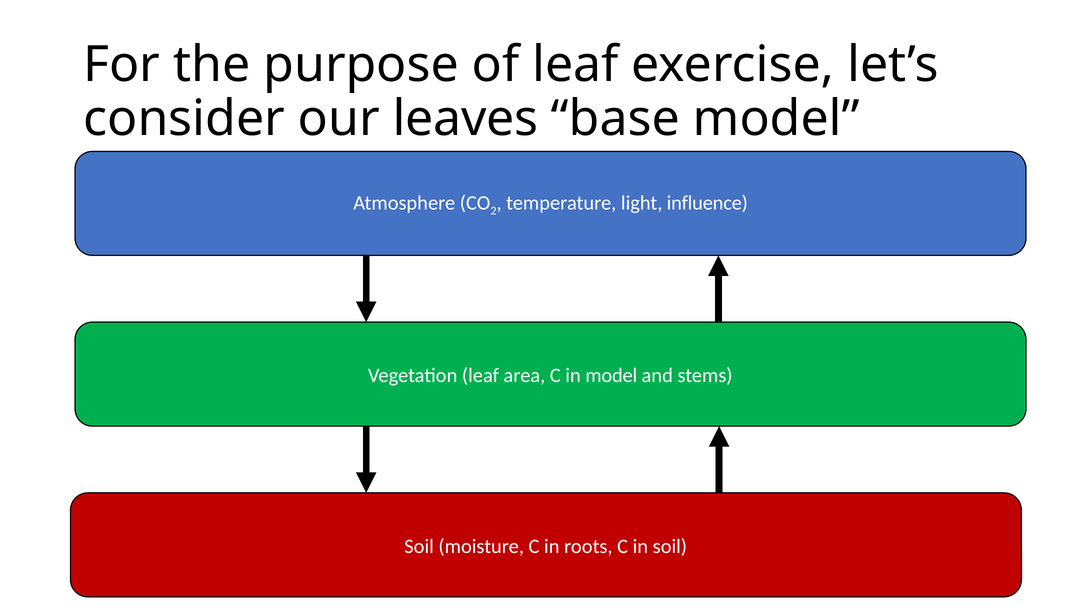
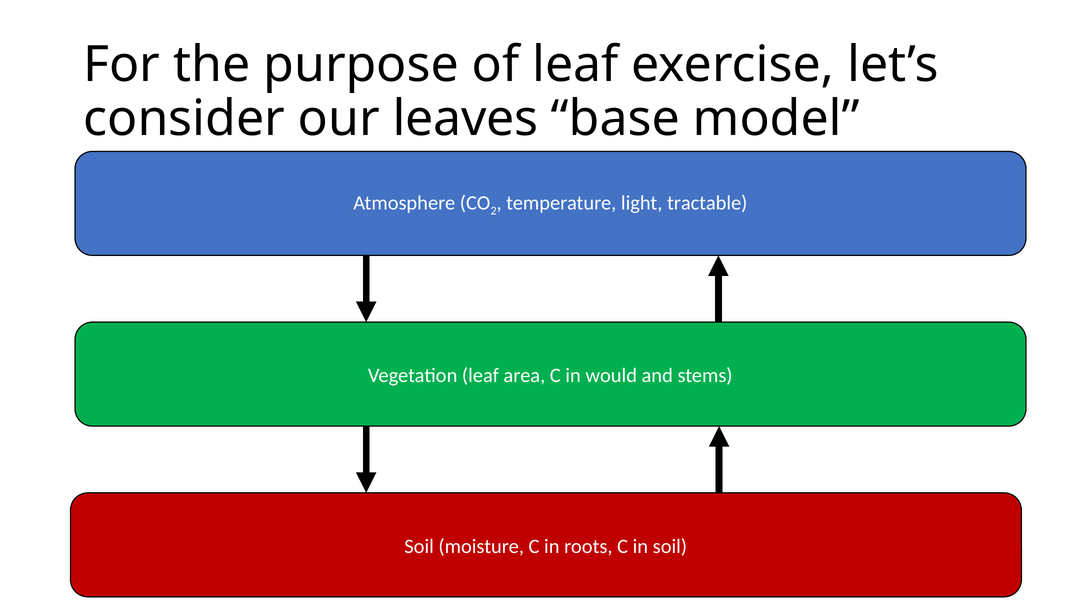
influence: influence -> tractable (707, 203)
in model: model -> would (611, 376)
